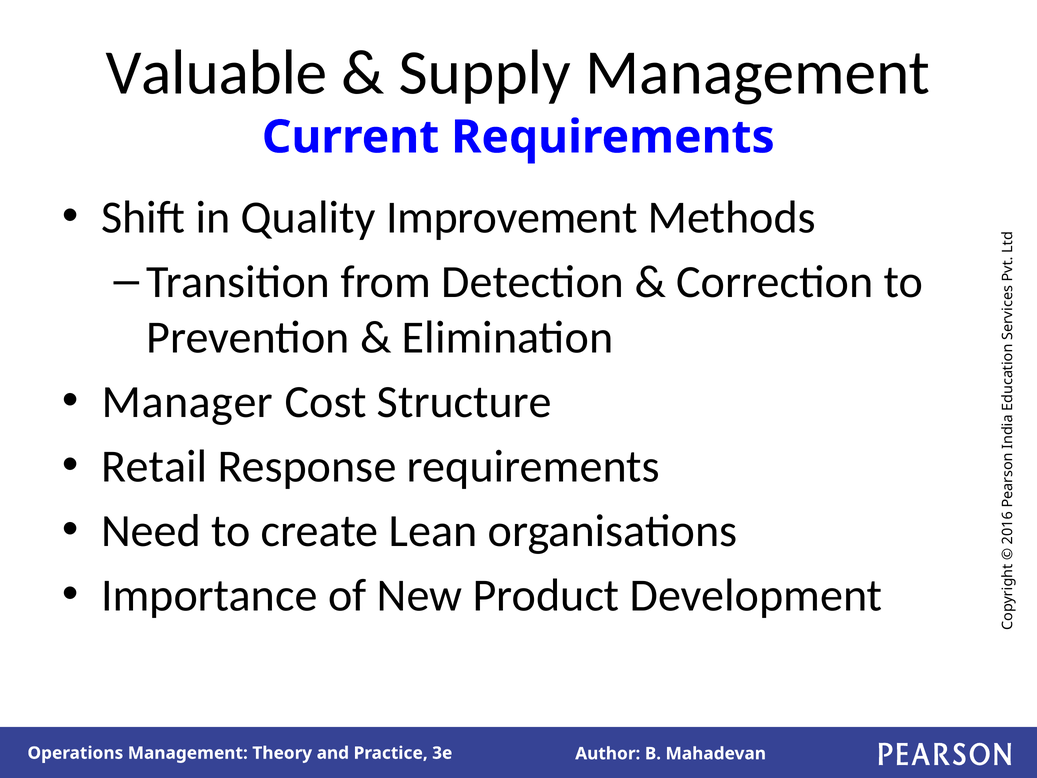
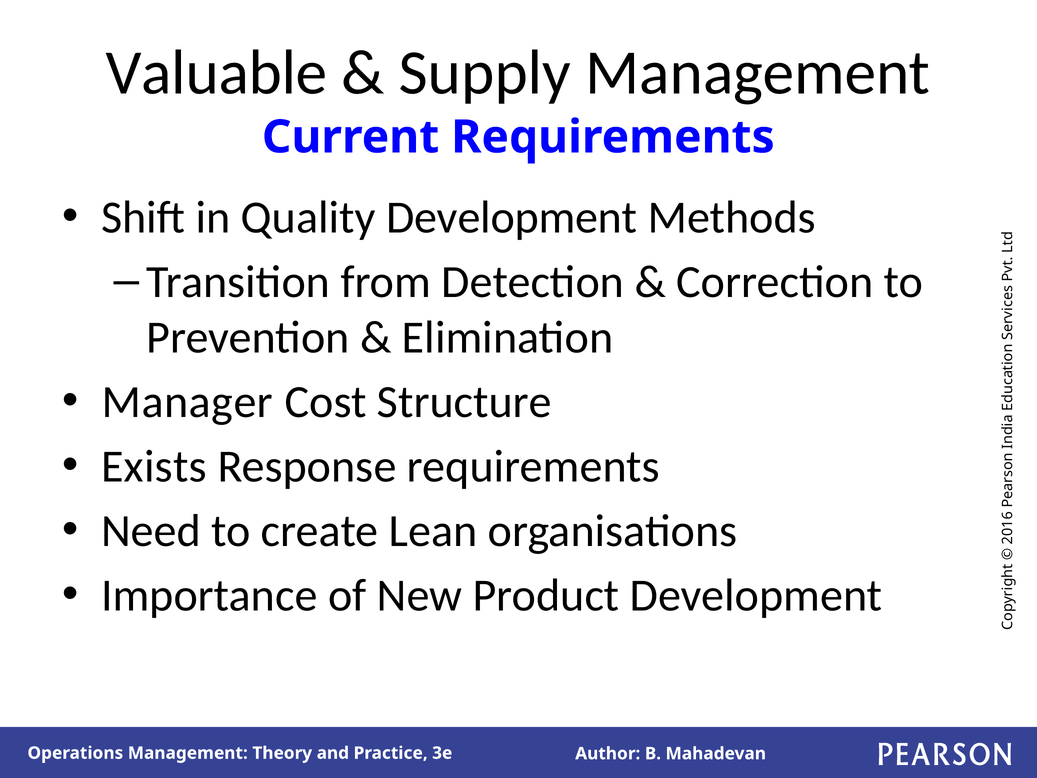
Quality Improvement: Improvement -> Development (512, 217)
Retail: Retail -> Exists (154, 466)
